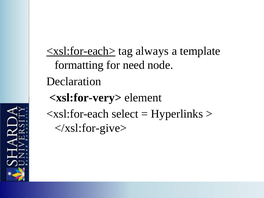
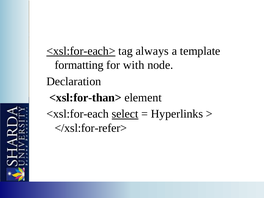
need: need -> with (134, 65)
<xsl:for-very>: <xsl:for-very> -> <xsl:for-than> (85, 98)
select underline: none -> present (125, 114)
</xsl:for-give>: </xsl:for-give> -> </xsl:for-refer> (91, 128)
